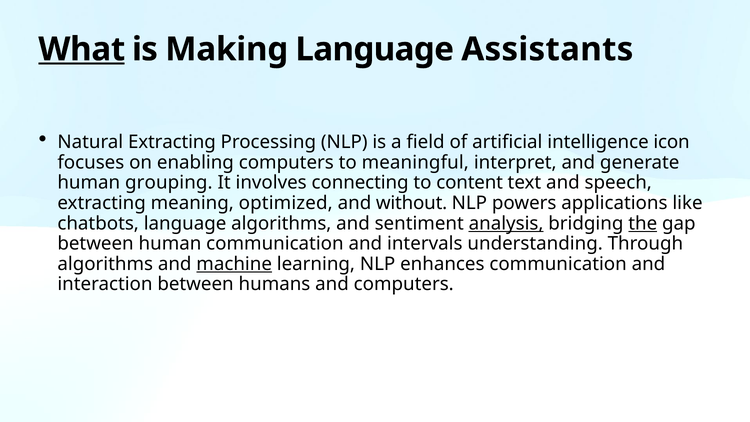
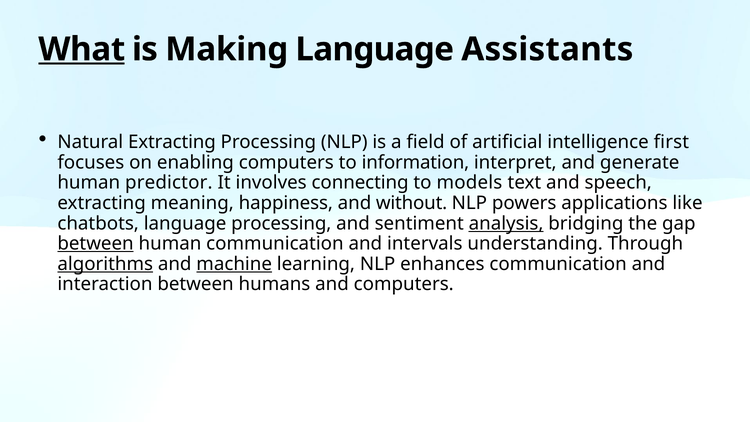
icon: icon -> first (671, 142)
meaningful: meaningful -> information (415, 162)
grouping: grouping -> predictor (169, 183)
content: content -> models (469, 183)
optimized: optimized -> happiness (286, 203)
language algorithms: algorithms -> processing (281, 223)
the underline: present -> none (643, 223)
between underline: none -> present (96, 244)
algorithms underline: none -> present (105, 264)
